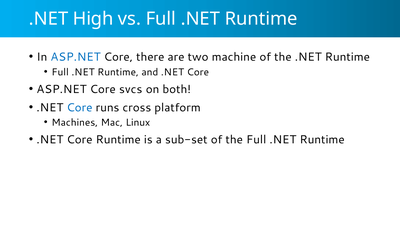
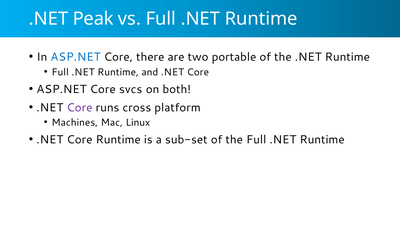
High: High -> Peak (93, 19)
machine: machine -> portable (234, 57)
Core colour: blue -> purple (79, 108)
